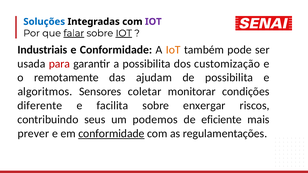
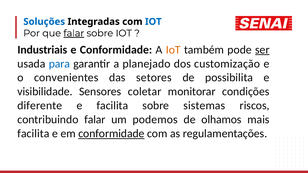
IOT colour: purple -> blue (153, 22)
IOT underline: present -> none (124, 33)
ser underline: none -> present (262, 50)
para colour: red -> blue (59, 64)
a possibilita: possibilita -> planejado (147, 64)
remotamente: remotamente -> convenientes (66, 78)
ajudam: ajudam -> setores (154, 78)
algoritmos: algoritmos -> visibilidade (45, 92)
enxergar: enxergar -> sistemas (204, 106)
contribuindo seus: seus -> falar (95, 120)
eficiente: eficiente -> olhamos (222, 120)
prever: prever -> facilita (33, 134)
